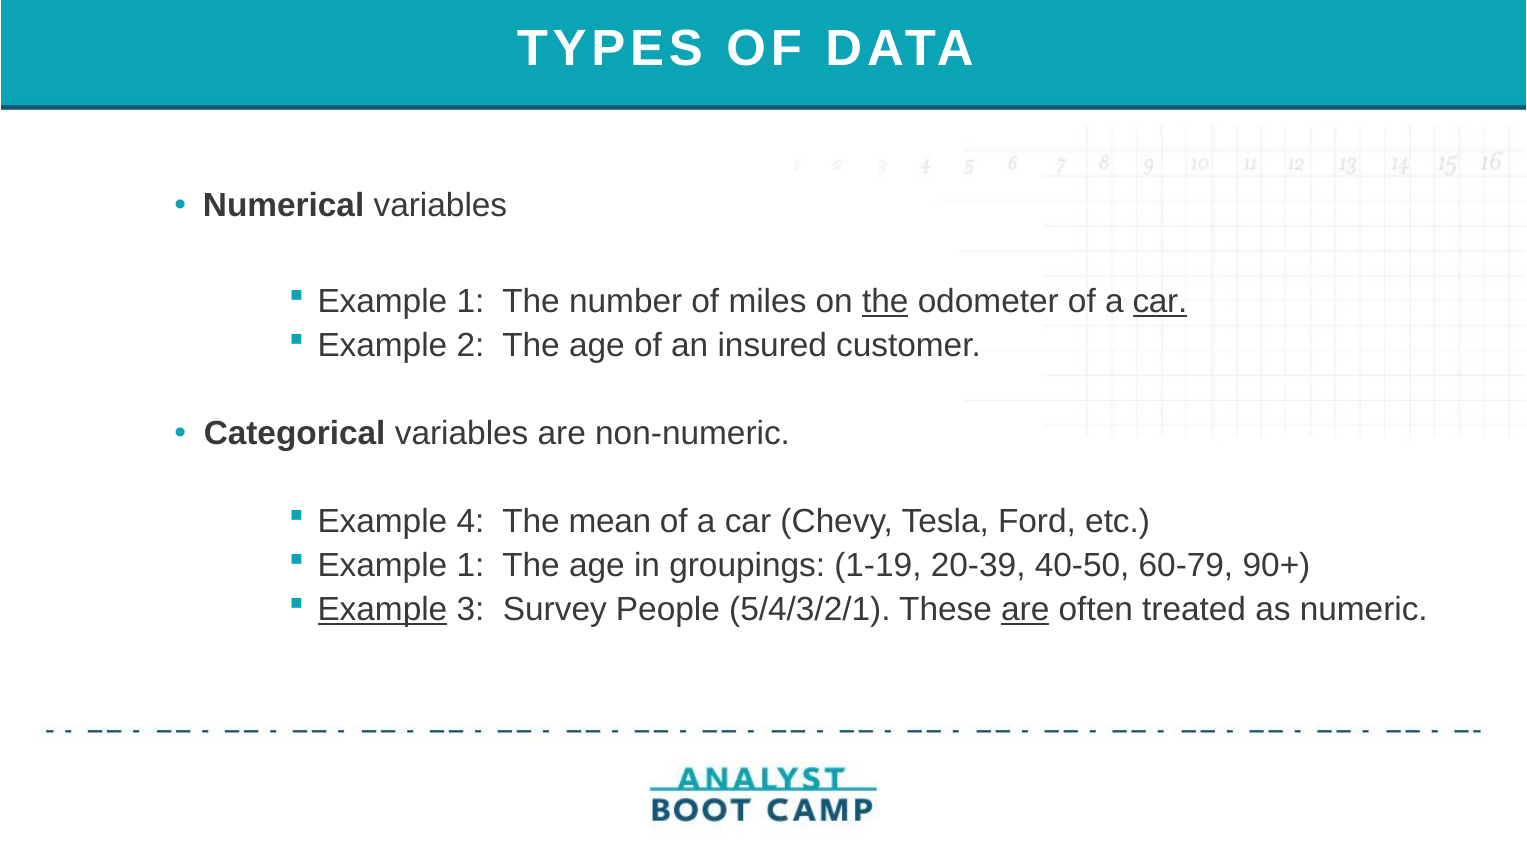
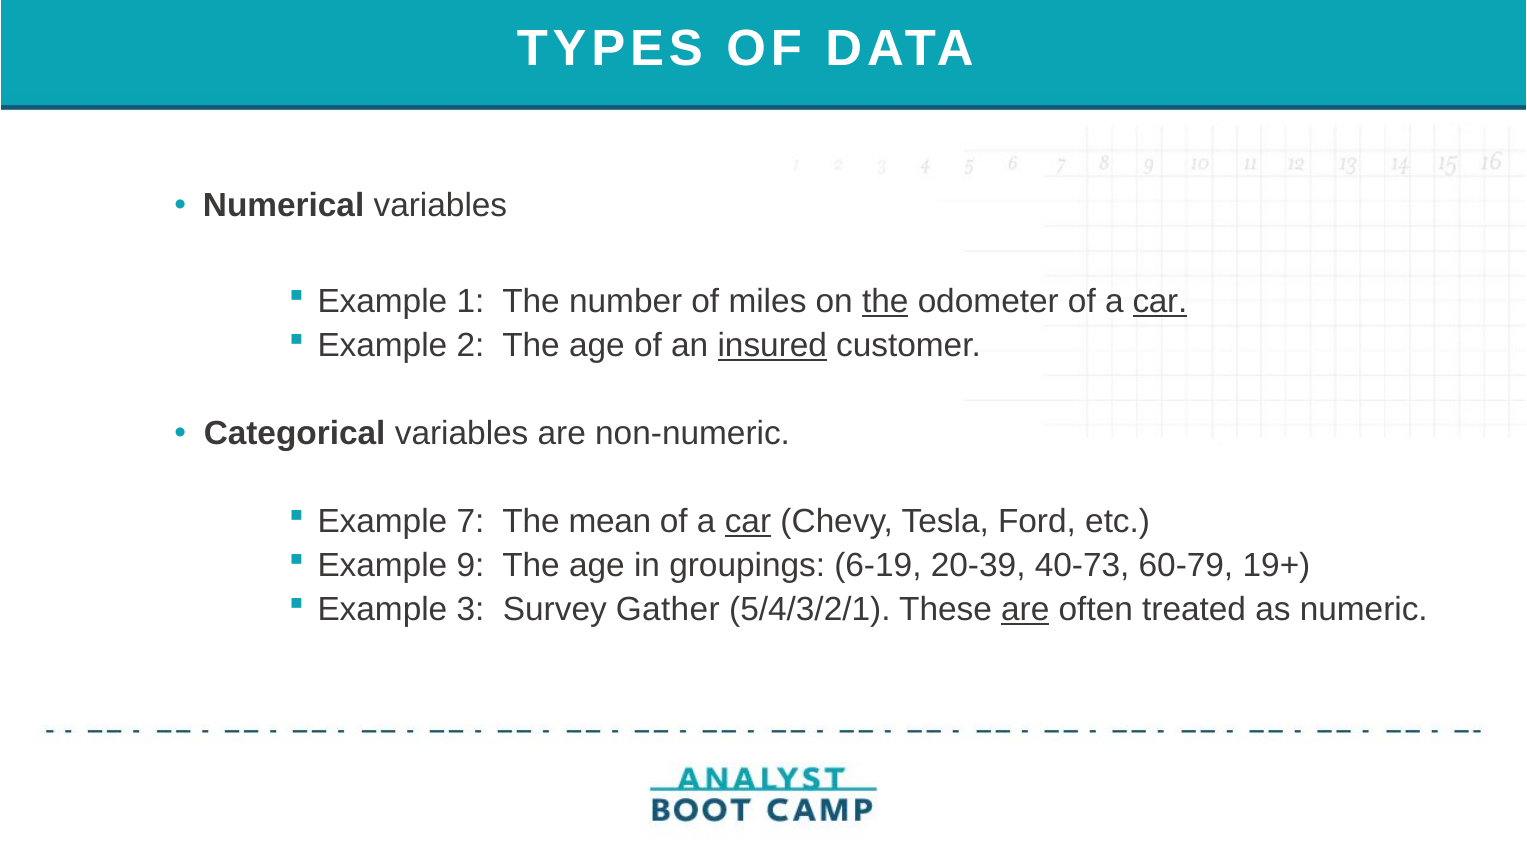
insured underline: none -> present (772, 346)
4: 4 -> 7 (470, 522)
car underline: none -> present (748, 522)
1: 1 -> 9 (470, 566)
1-19: 1-19 -> 6-19 (878, 566)
40-50: 40-50 -> 40-73 (1082, 566)
90+: 90+ -> 19+ (1276, 566)
Example underline: present -> none (382, 610)
People: People -> Gather (668, 610)
